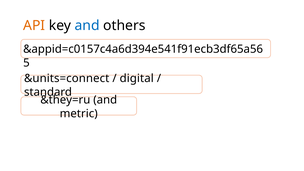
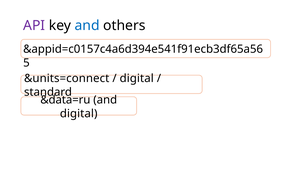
API colour: orange -> purple (34, 26)
&they=ru: &they=ru -> &data=ru (65, 100)
metric: metric -> digital (79, 114)
